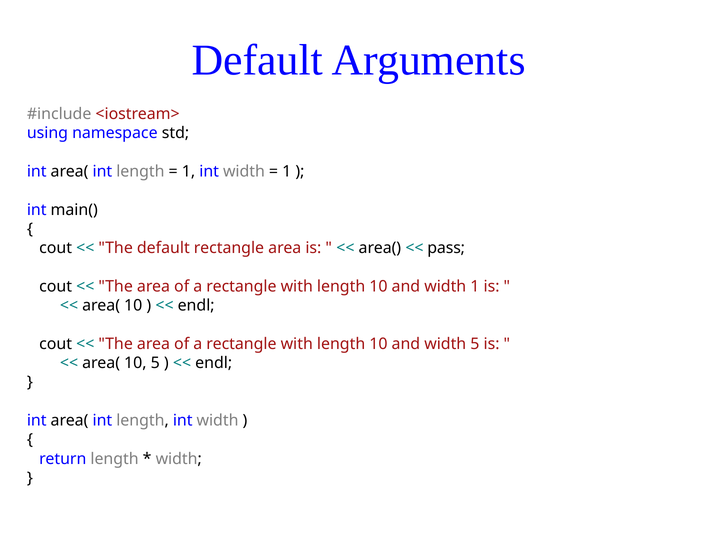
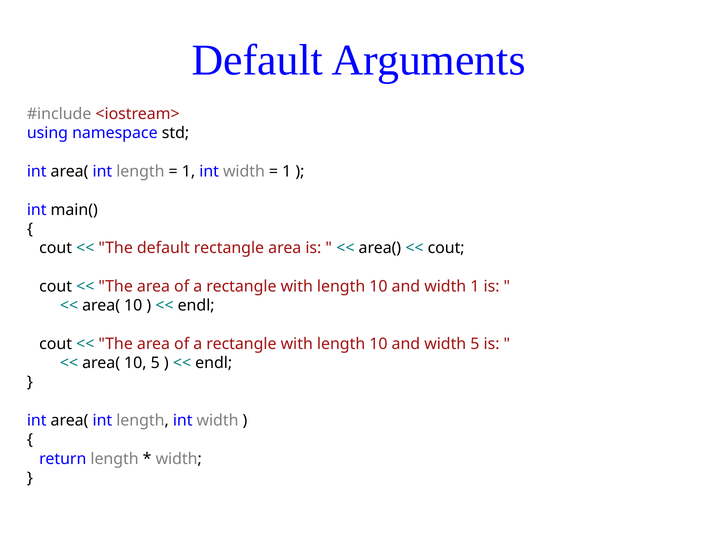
pass: pass -> cout (446, 248)
